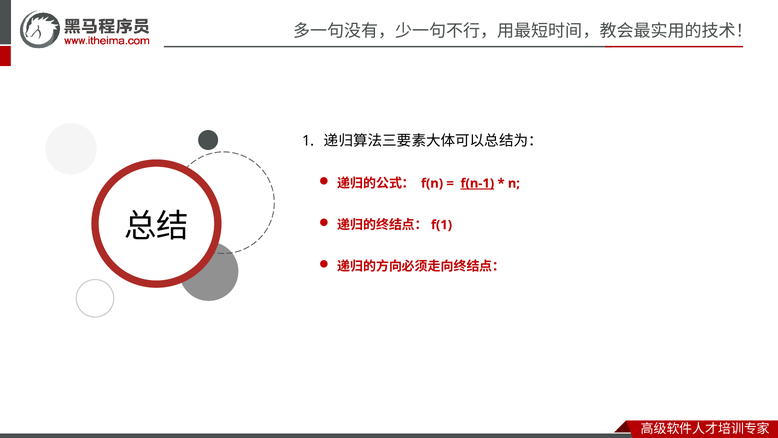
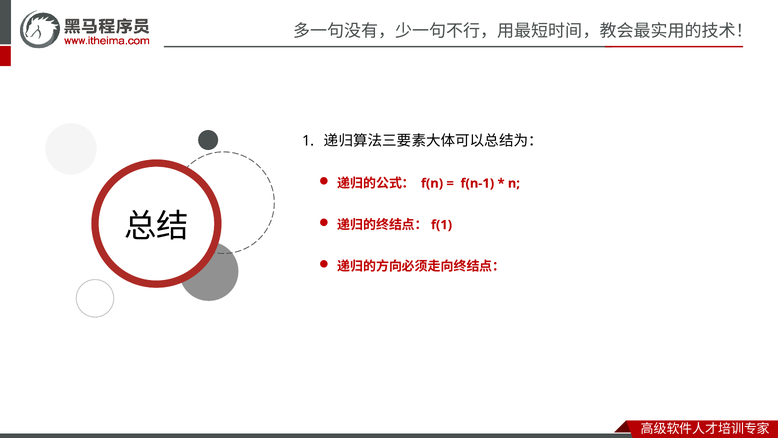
f(n-1 underline: present -> none (477, 183)
